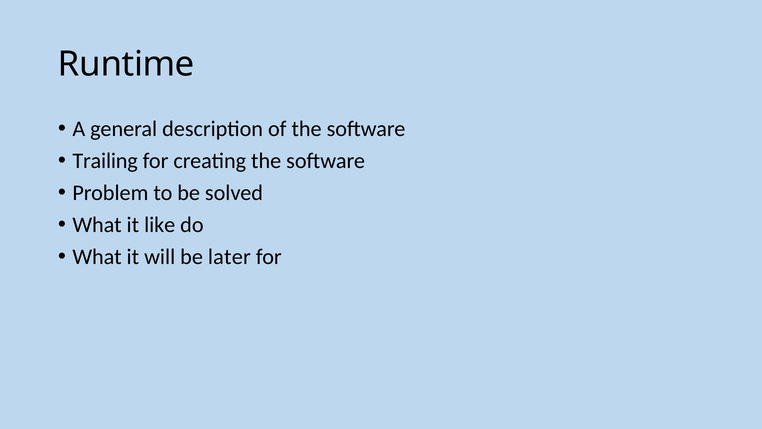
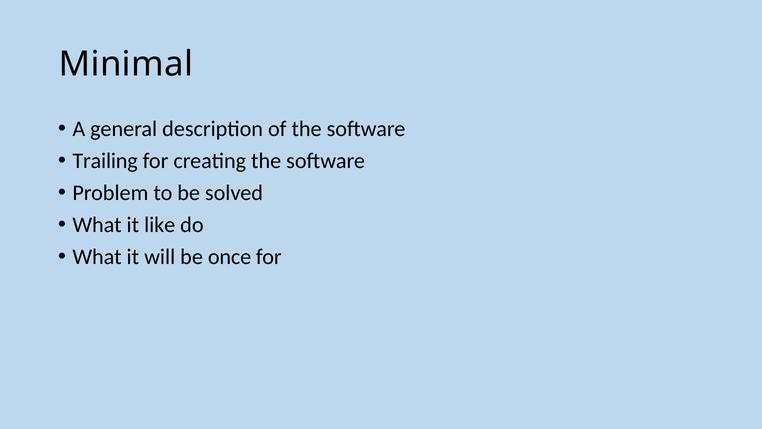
Runtime: Runtime -> Minimal (126, 64)
later: later -> once (230, 257)
